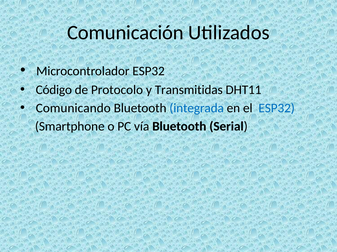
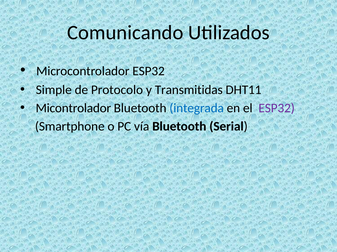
Comunicación: Comunicación -> Comunicando (125, 33)
Código: Código -> Simple (54, 90)
Comunicando: Comunicando -> Micontrolador (73, 108)
ESP32 colour: blue -> purple (277, 108)
